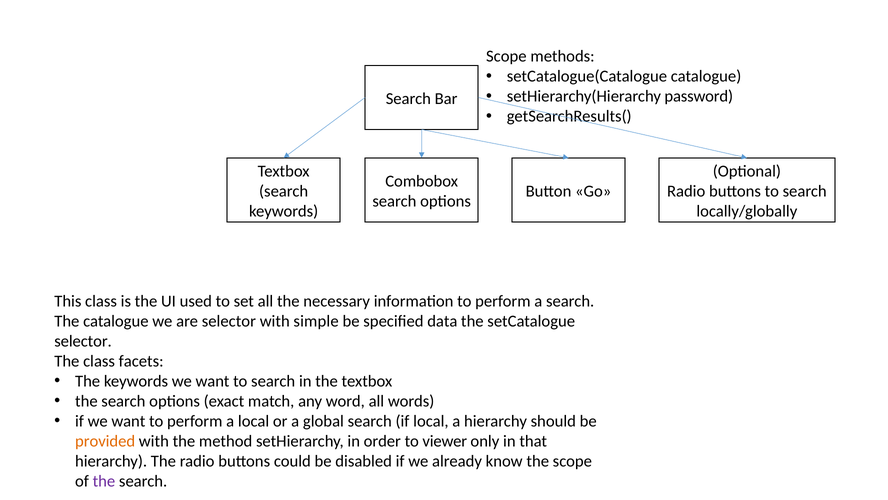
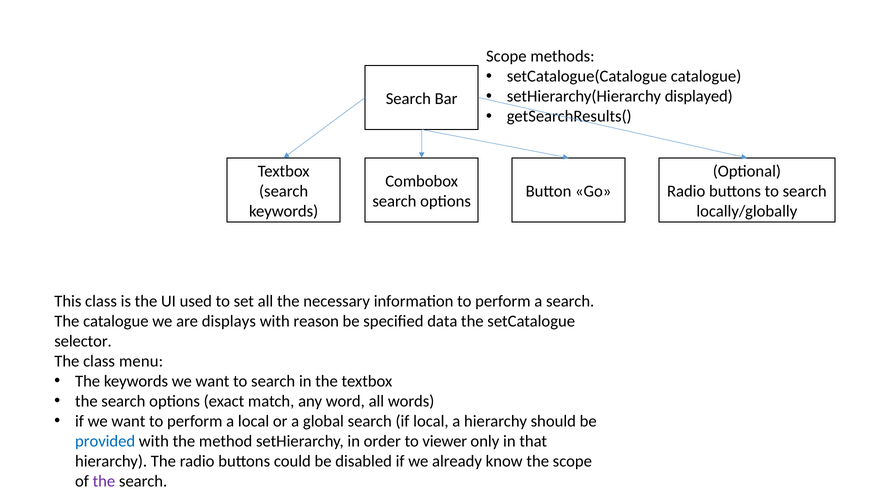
password: password -> displayed (699, 96)
are selector: selector -> displays (229, 321)
simple: simple -> reason (316, 321)
facets: facets -> menu (141, 361)
provided colour: orange -> blue (105, 441)
